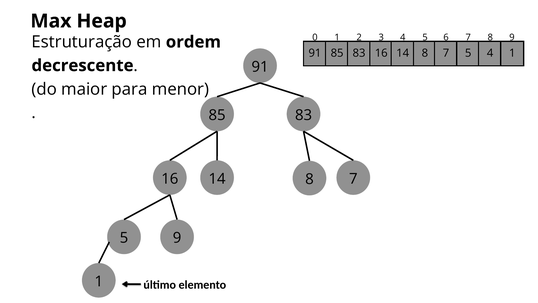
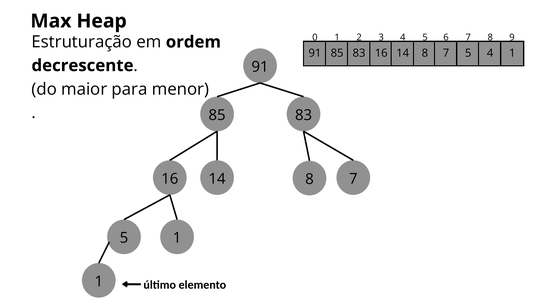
5 9: 9 -> 1 (177, 238)
